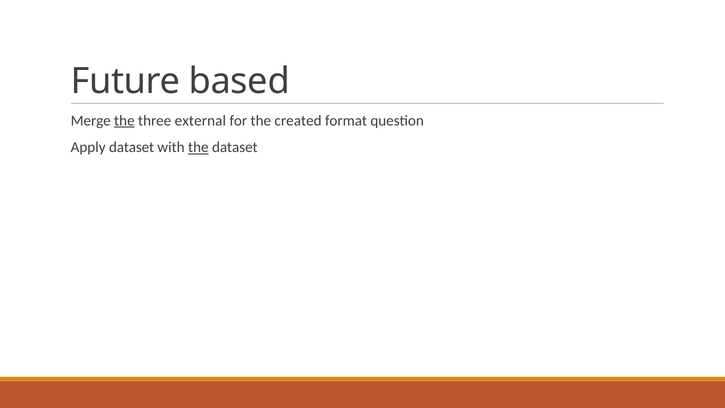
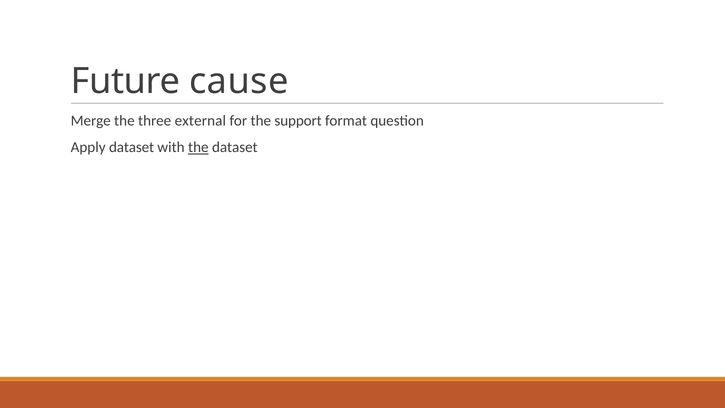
based: based -> cause (239, 81)
the underline: present -> none (124, 121)
created: created -> support (298, 121)
